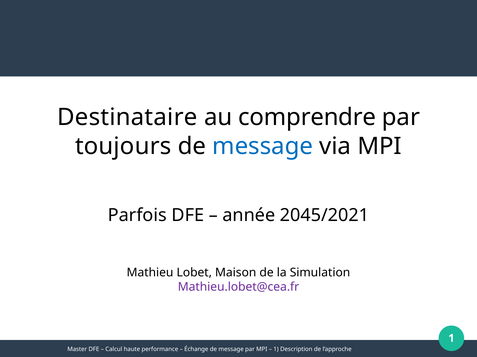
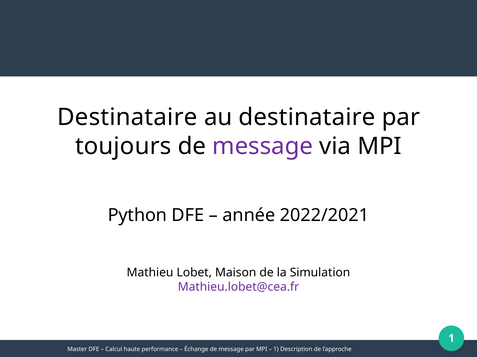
au comprendre: comprendre -> destinataire (307, 118)
message colour: blue -> purple (263, 146)
Parfois: Parfois -> Python (137, 216)
2045/2021: 2045/2021 -> 2022/2021 (324, 216)
